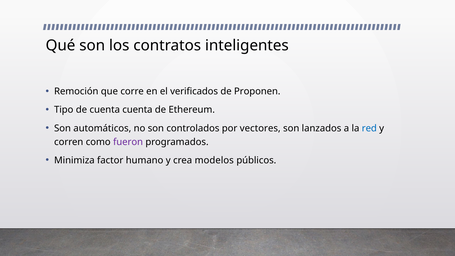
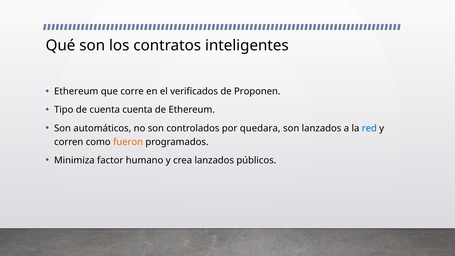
Remoción: Remoción -> Ethereum (76, 91)
vectores: vectores -> quedara (260, 128)
fueron colour: purple -> orange (128, 142)
crea modelos: modelos -> lanzados (214, 160)
